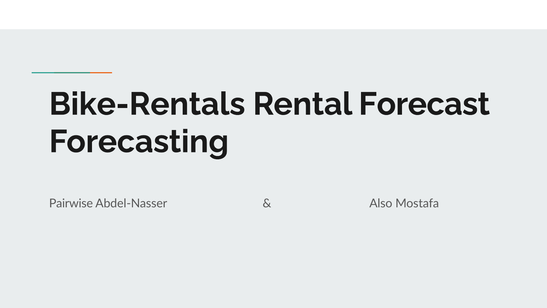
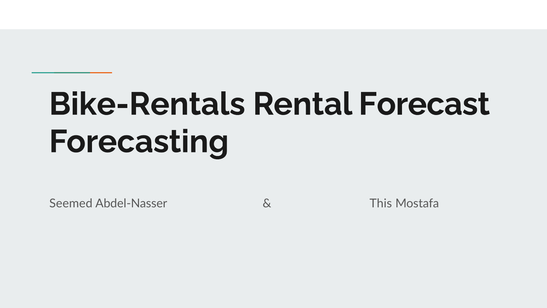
Pairwise: Pairwise -> Seemed (71, 203)
Also: Also -> This (381, 203)
